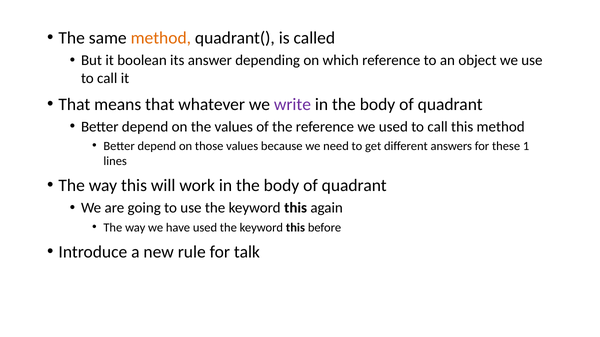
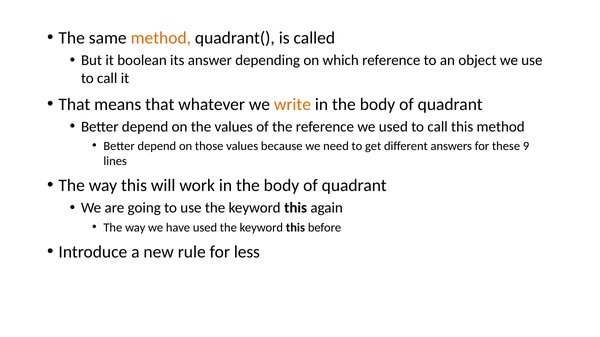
write colour: purple -> orange (292, 104)
1: 1 -> 9 (526, 146)
talk: talk -> less (247, 252)
